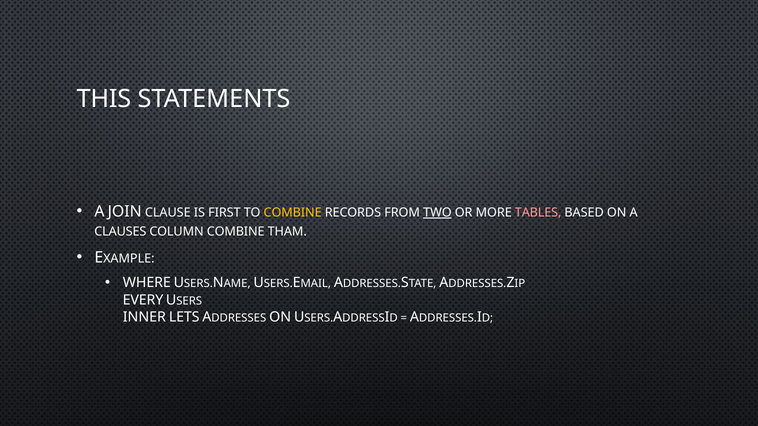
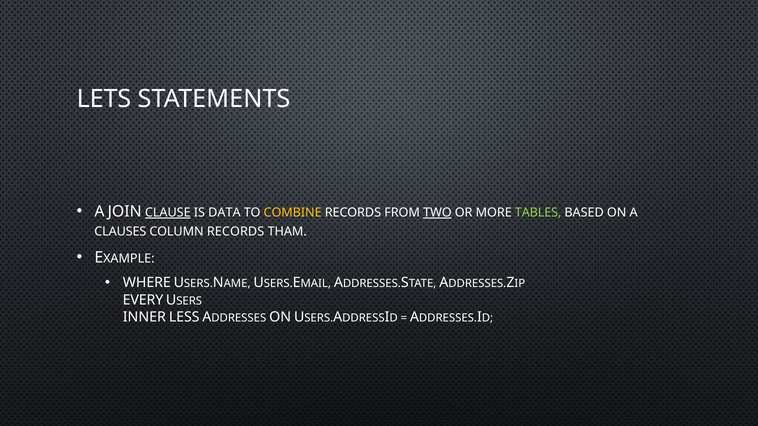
THIS: THIS -> LETS (104, 99)
CLAUSE underline: none -> present (168, 213)
FIRST: FIRST -> DATA (224, 213)
TABLES colour: pink -> light green (538, 213)
COLUMN COMBINE: COMBINE -> RECORDS (236, 232)
LETS: LETS -> LESS (184, 317)
